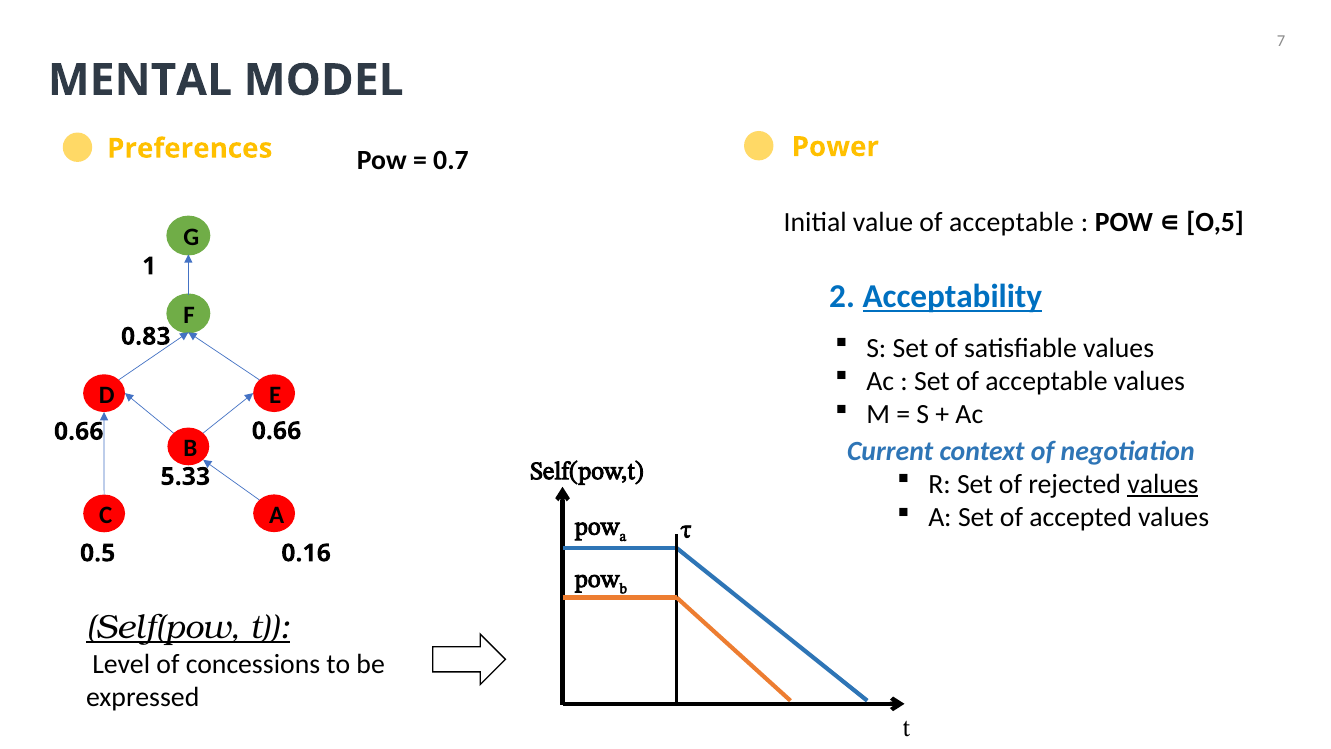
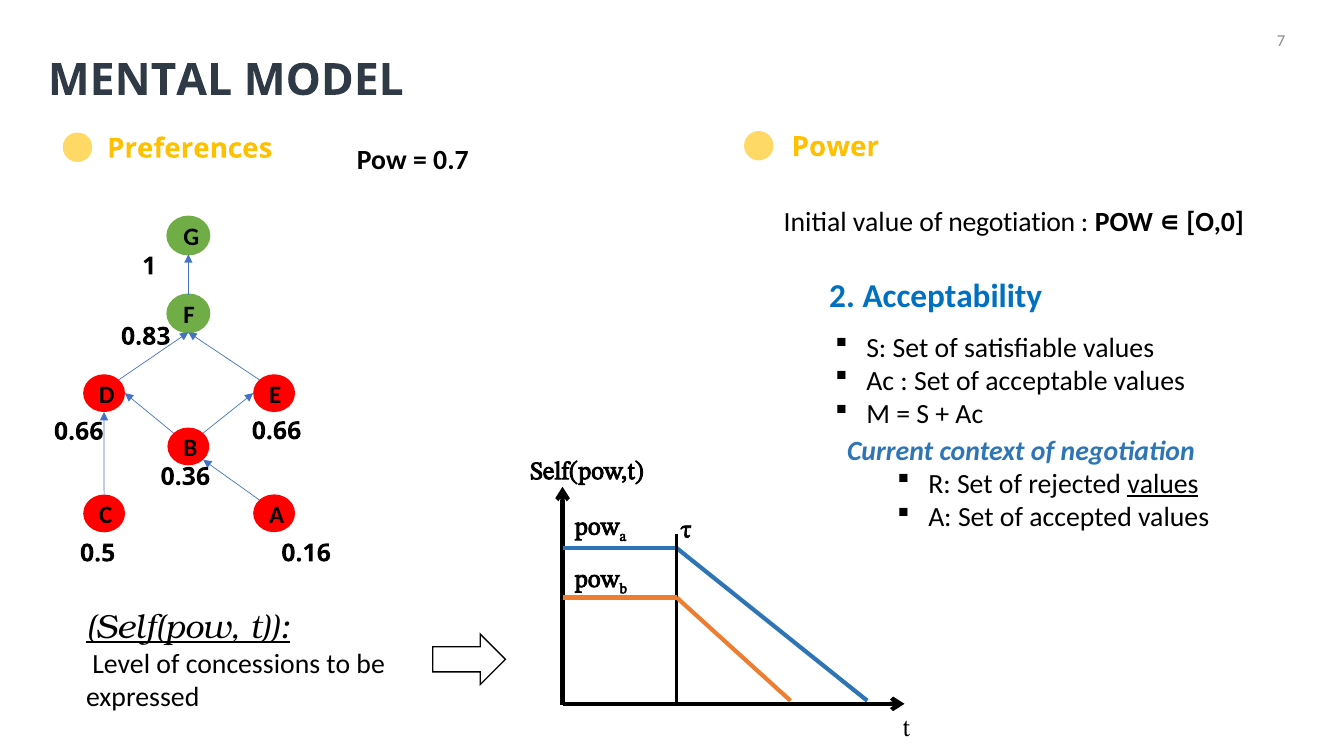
value of acceptable: acceptable -> negotiation (1012, 222)
O,5: O,5 -> O,0 (1215, 222)
Acceptability underline: present -> none (952, 296)
5.33: 5.33 -> 0.36 (185, 477)
